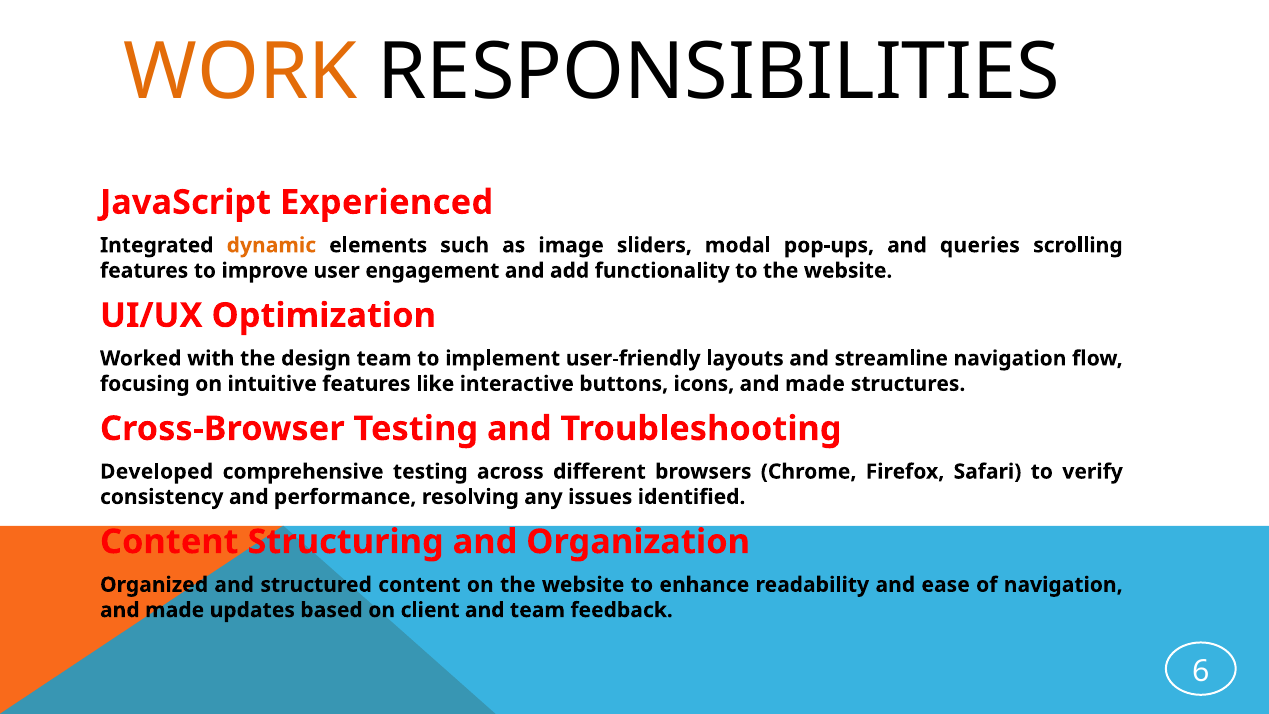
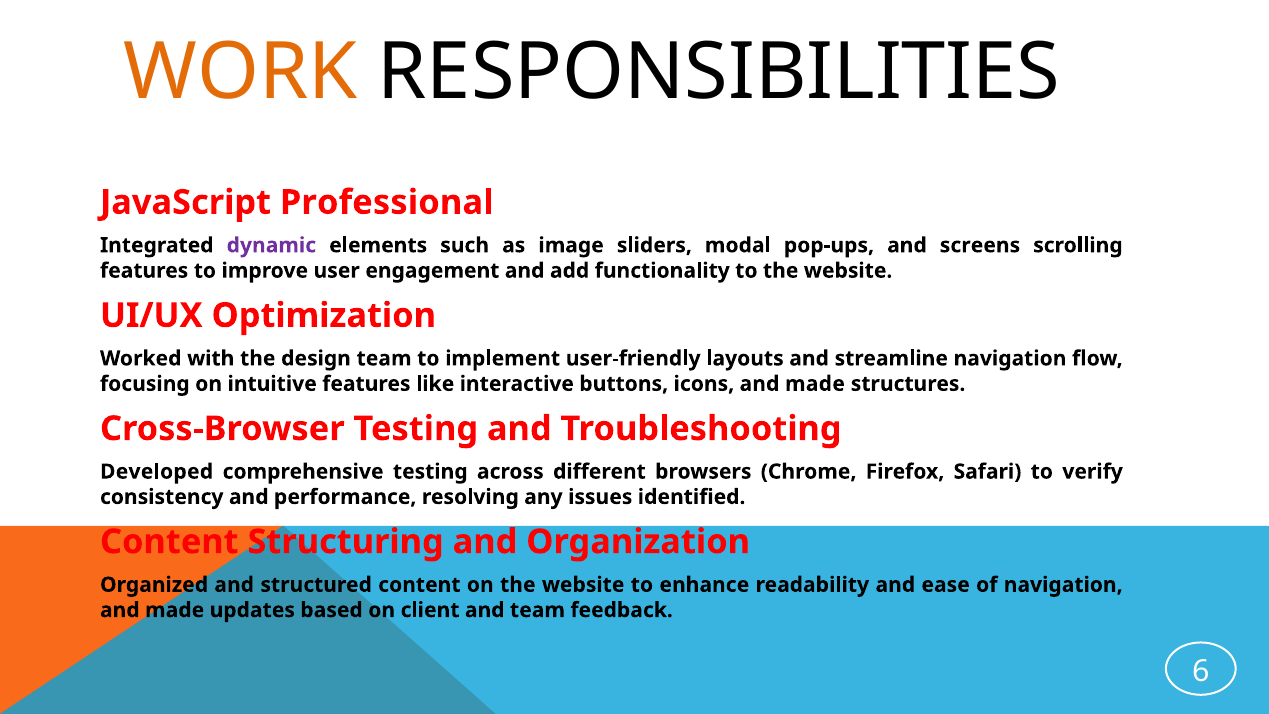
Experienced: Experienced -> Professional (387, 202)
dynamic colour: orange -> purple (271, 245)
queries: queries -> screens (980, 245)
